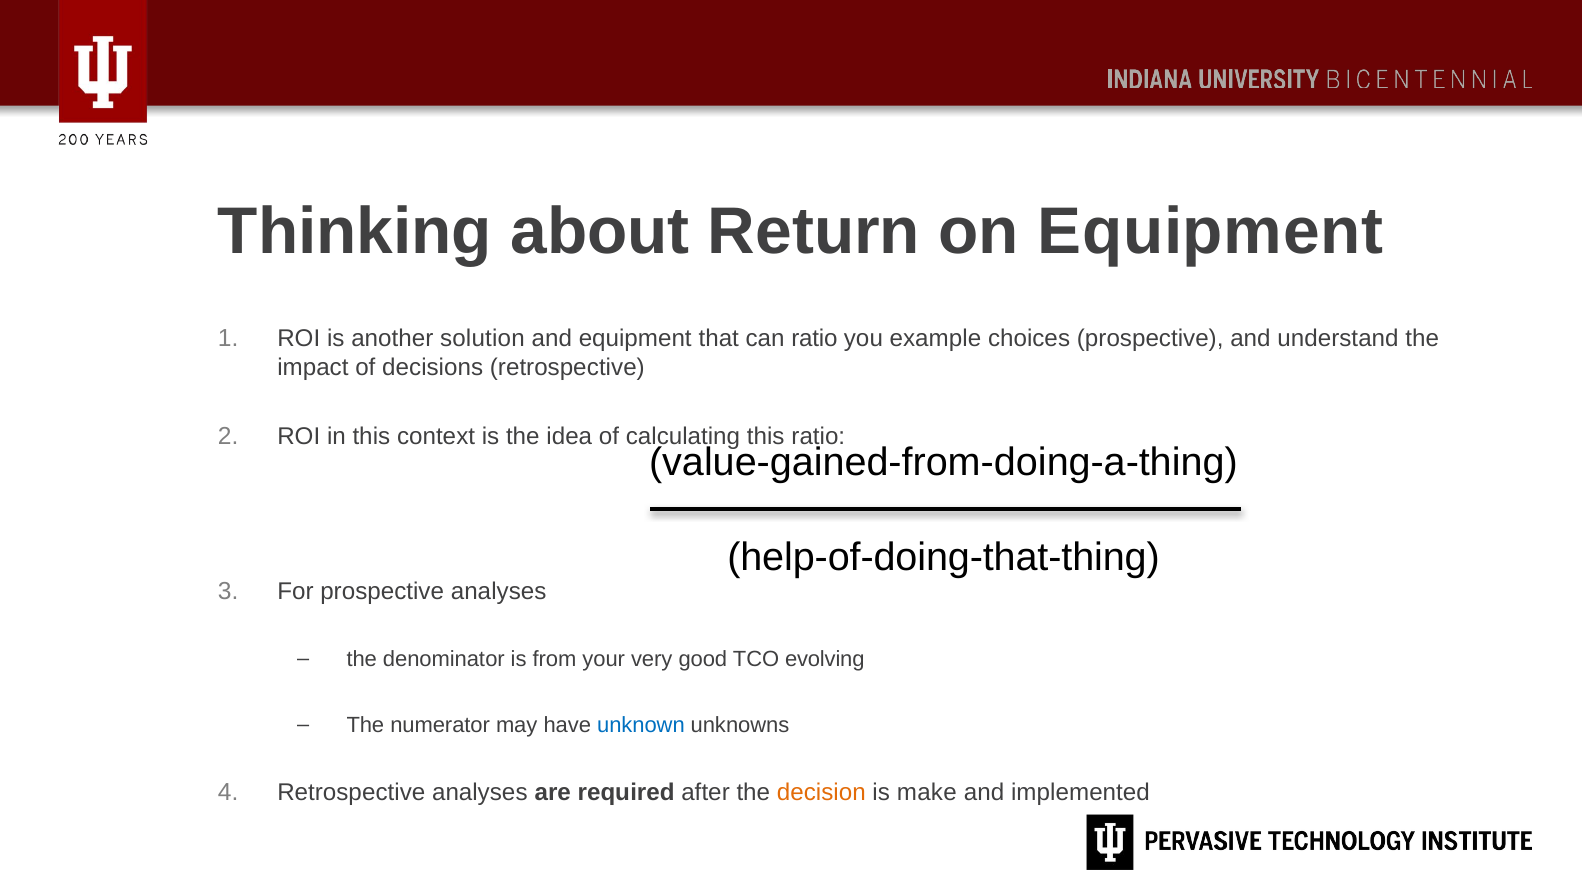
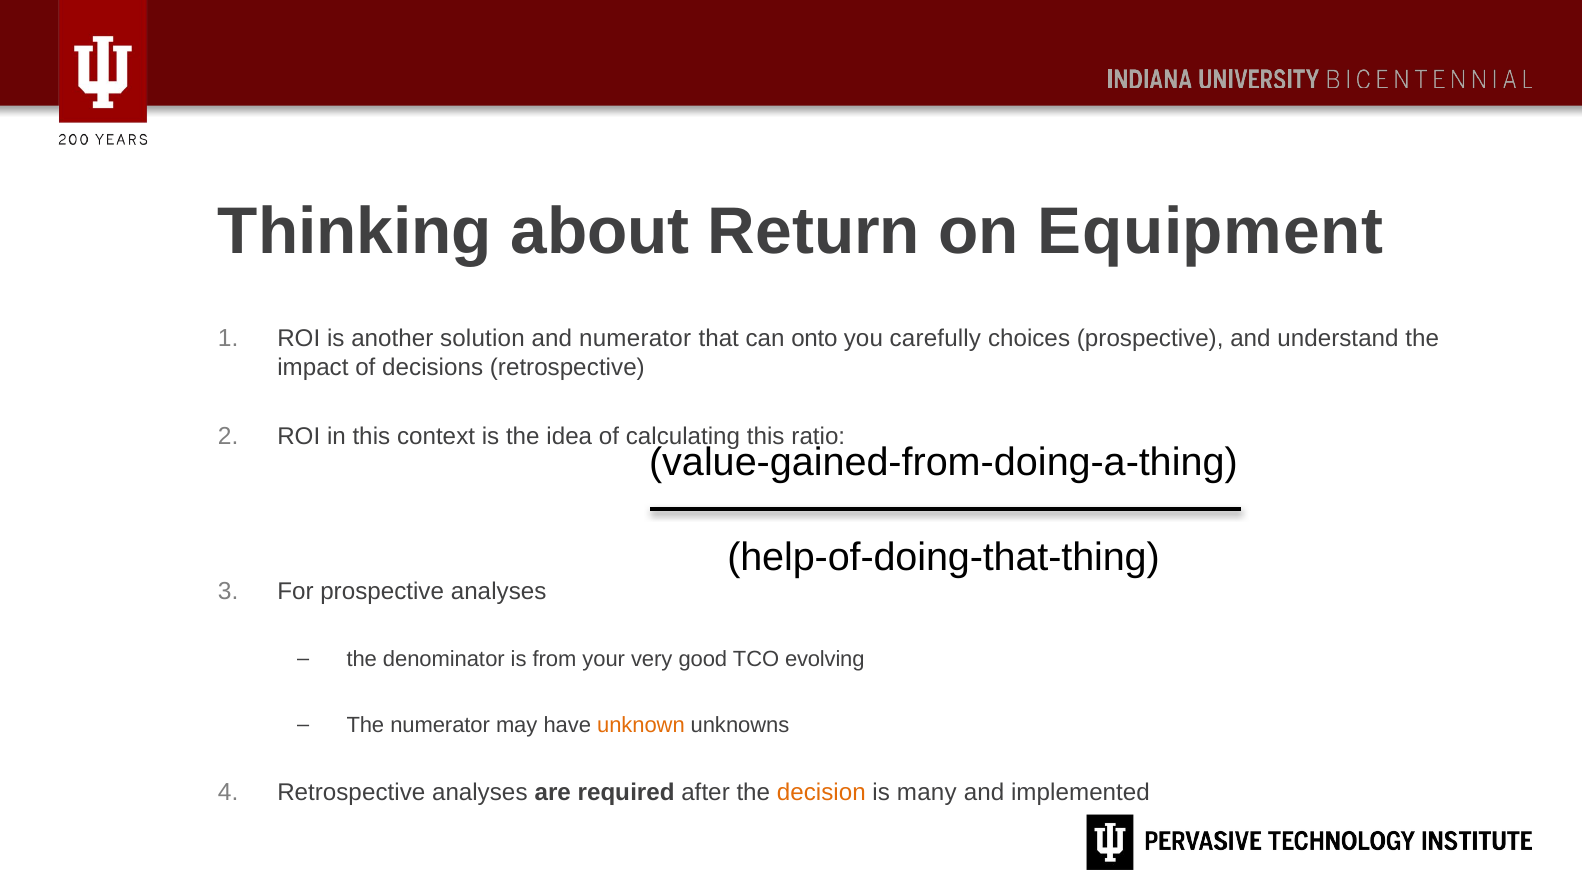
and equipment: equipment -> numerator (635, 339)
can ratio: ratio -> onto (814, 339)
example: example -> carefully (935, 339)
unknown colour: blue -> orange (641, 725)
make: make -> many (927, 792)
